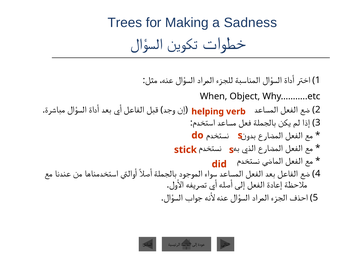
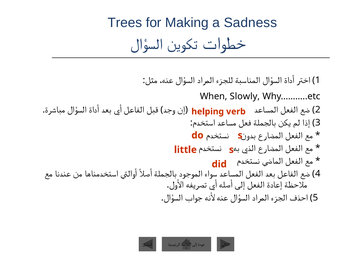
Object: Object -> Slowly (245, 96)
stick: stick -> little (185, 150)
